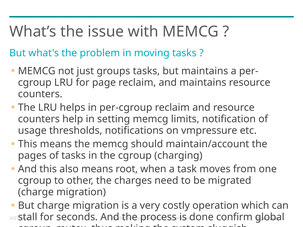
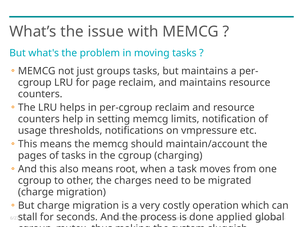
confirm: confirm -> applied (234, 217)
